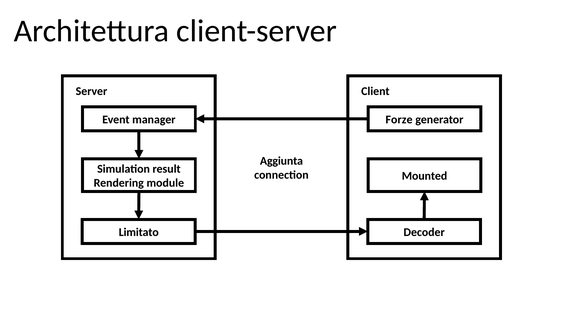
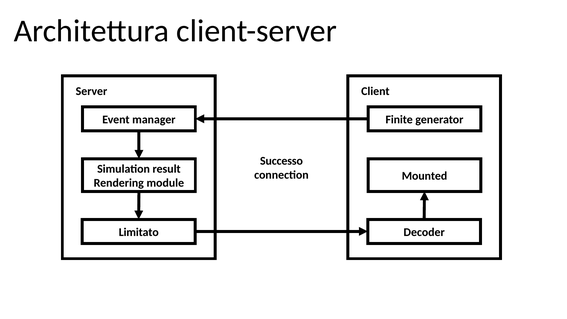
Forze: Forze -> Finite (399, 120)
Aggiunta: Aggiunta -> Successo (281, 161)
